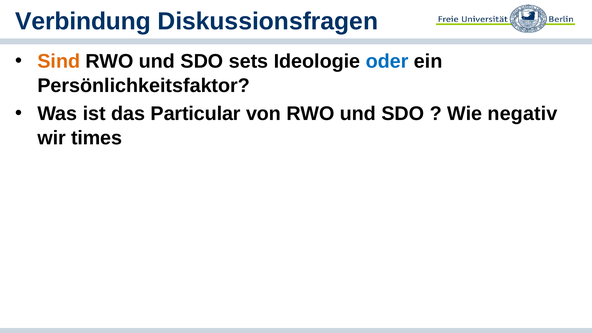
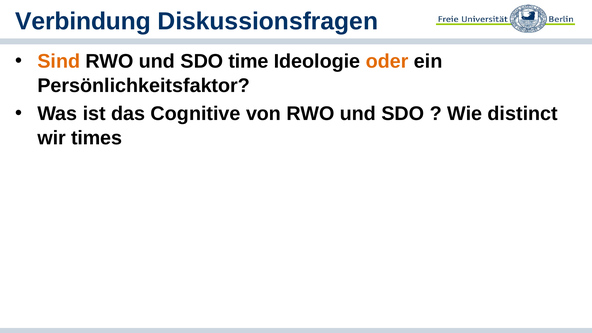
sets: sets -> time (249, 61)
oder colour: blue -> orange (387, 61)
Particular: Particular -> Cognitive (196, 114)
negativ: negativ -> distinct (523, 114)
